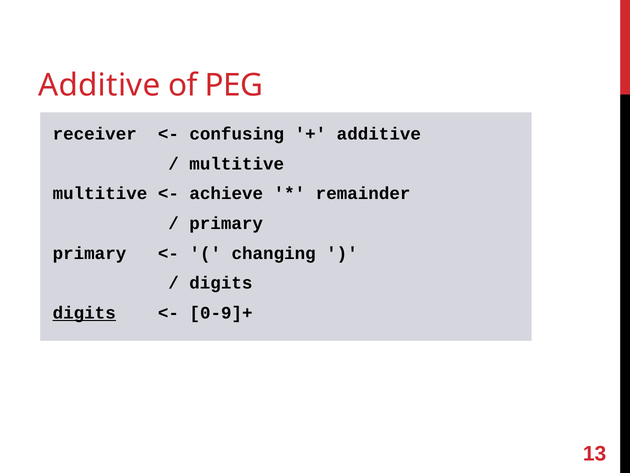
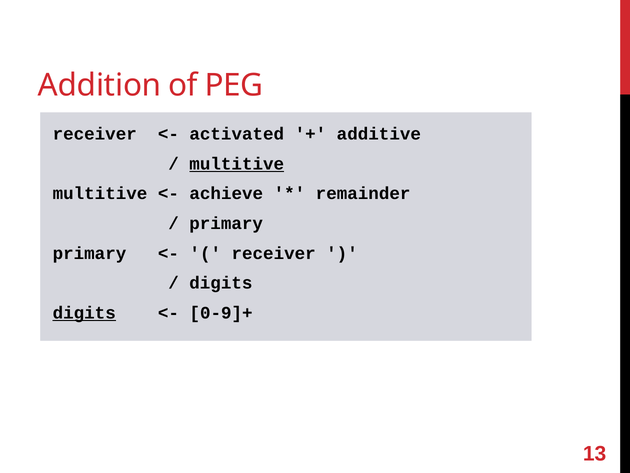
Additive: Additive -> Addition (100, 85)
confusing: confusing -> activated (237, 134)
multitive underline: none -> present (237, 164)
changing: changing -> receiver (274, 253)
